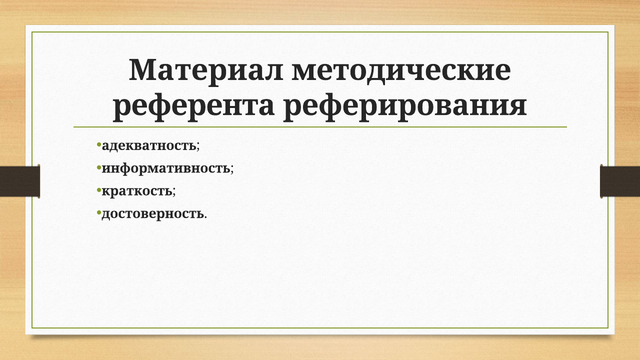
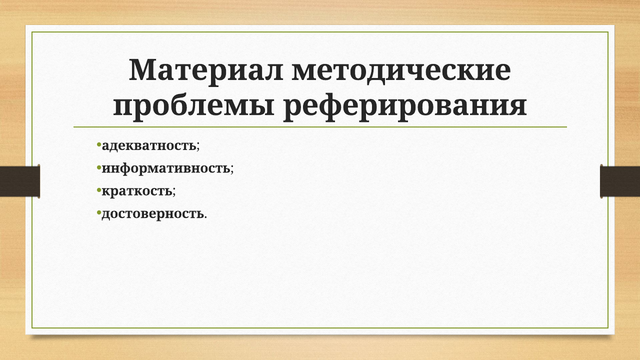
референта: референта -> проблемы (194, 105)
